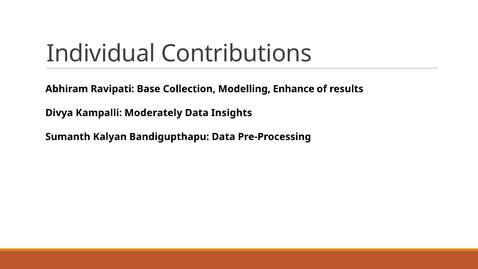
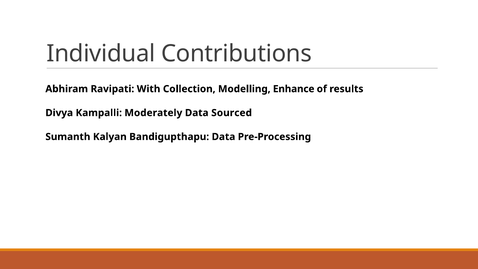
Base: Base -> With (149, 89)
Insights: Insights -> Sourced (232, 113)
